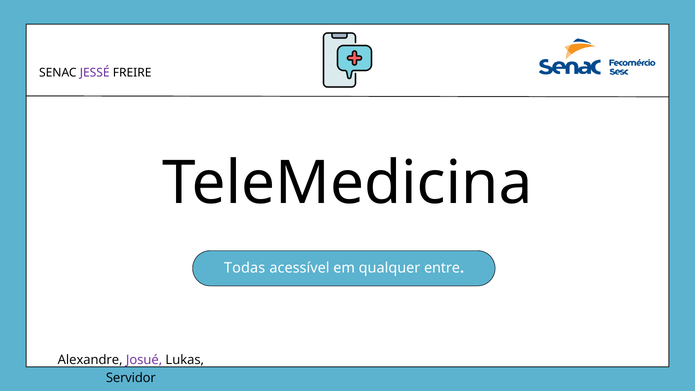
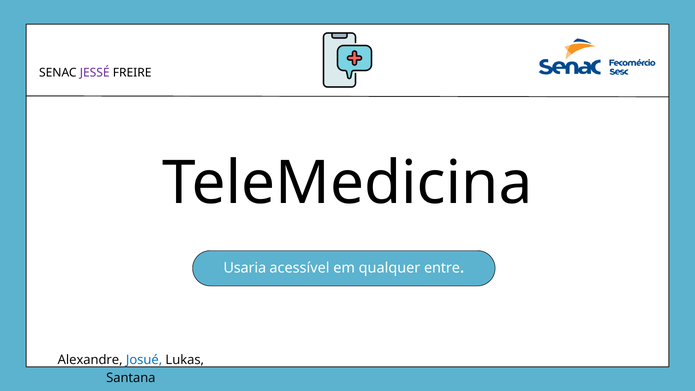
Todas: Todas -> Usaria (245, 268)
Josué colour: purple -> blue (144, 360)
Servidor: Servidor -> Santana (131, 378)
